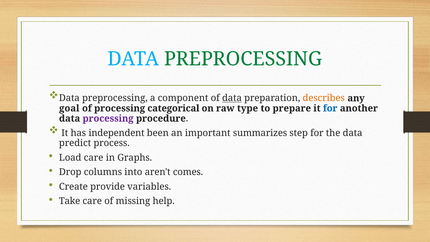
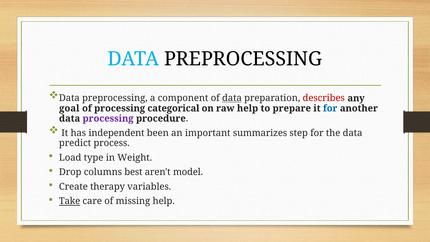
PREPROCESSING colour: green -> black (243, 59)
describes colour: orange -> red (324, 98)
raw type: type -> help (248, 108)
Load care: care -> type (94, 158)
Graphs: Graphs -> Weight (135, 158)
into: into -> best (133, 172)
comes: comes -> model (188, 172)
provide: provide -> therapy (108, 187)
Take underline: none -> present (70, 201)
